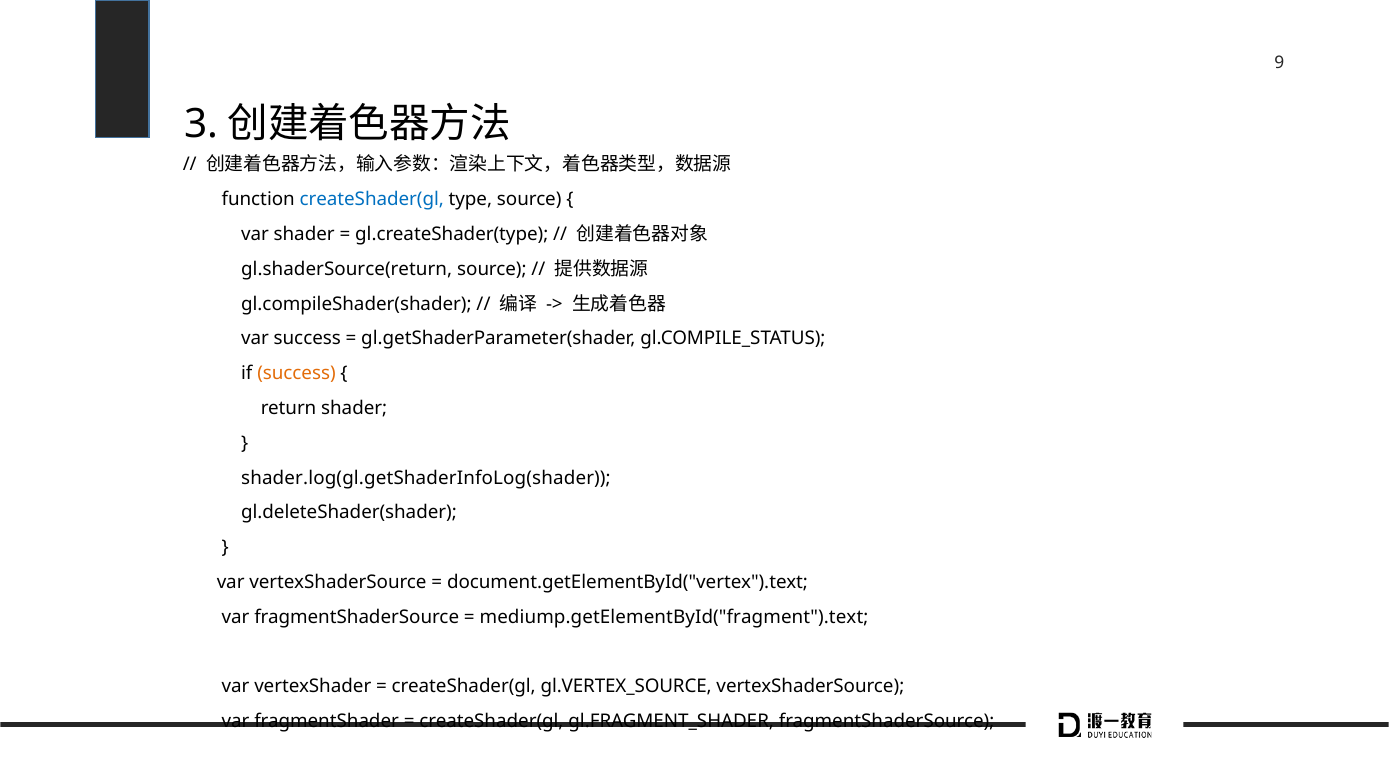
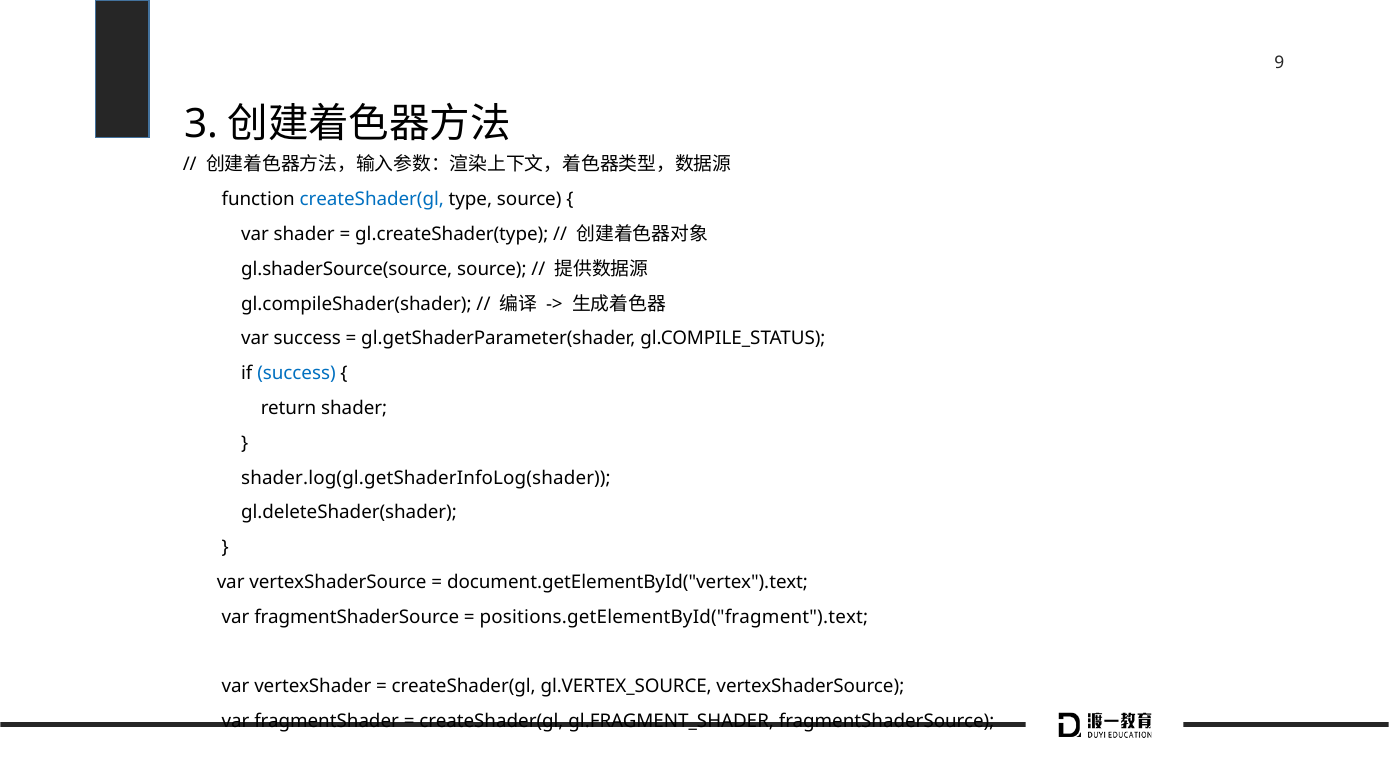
gl.shaderSource(return: gl.shaderSource(return -> gl.shaderSource(source (347, 269)
success colour: orange -> blue (296, 374)
mediump.getElementById("fragment").text: mediump.getElementById("fragment").text -> positions.getElementById("fragment").text (674, 617)
